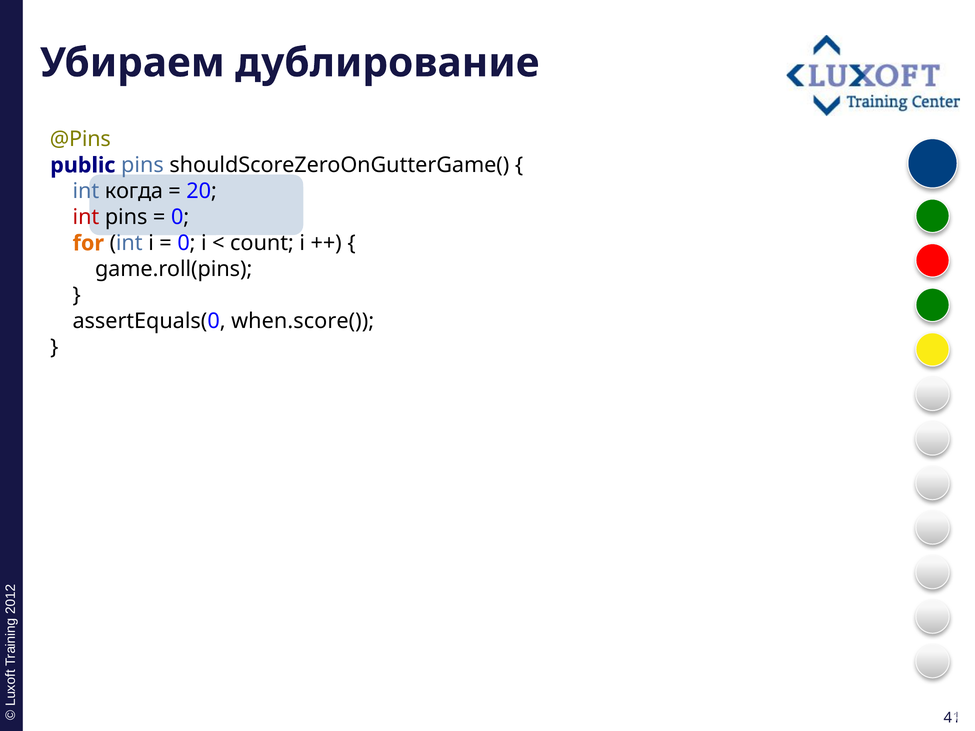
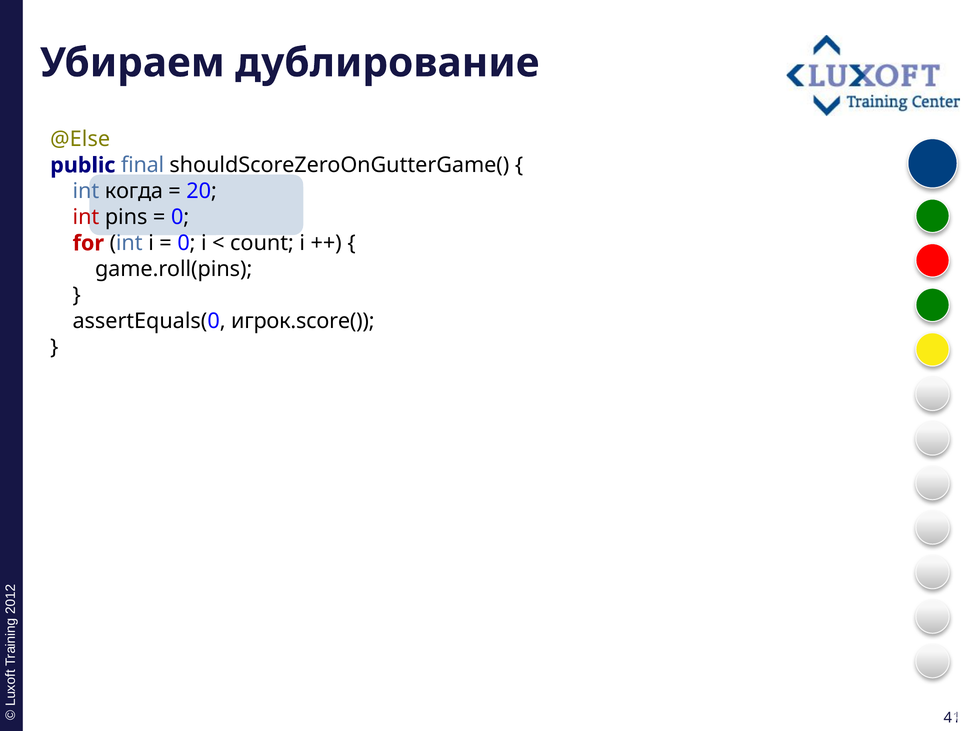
@Pins: @Pins -> @Else (80, 139)
public pins: pins -> final (143, 165)
for colour: orange -> red (88, 243)
when.score(: when.score( -> игрок.score( (303, 321)
